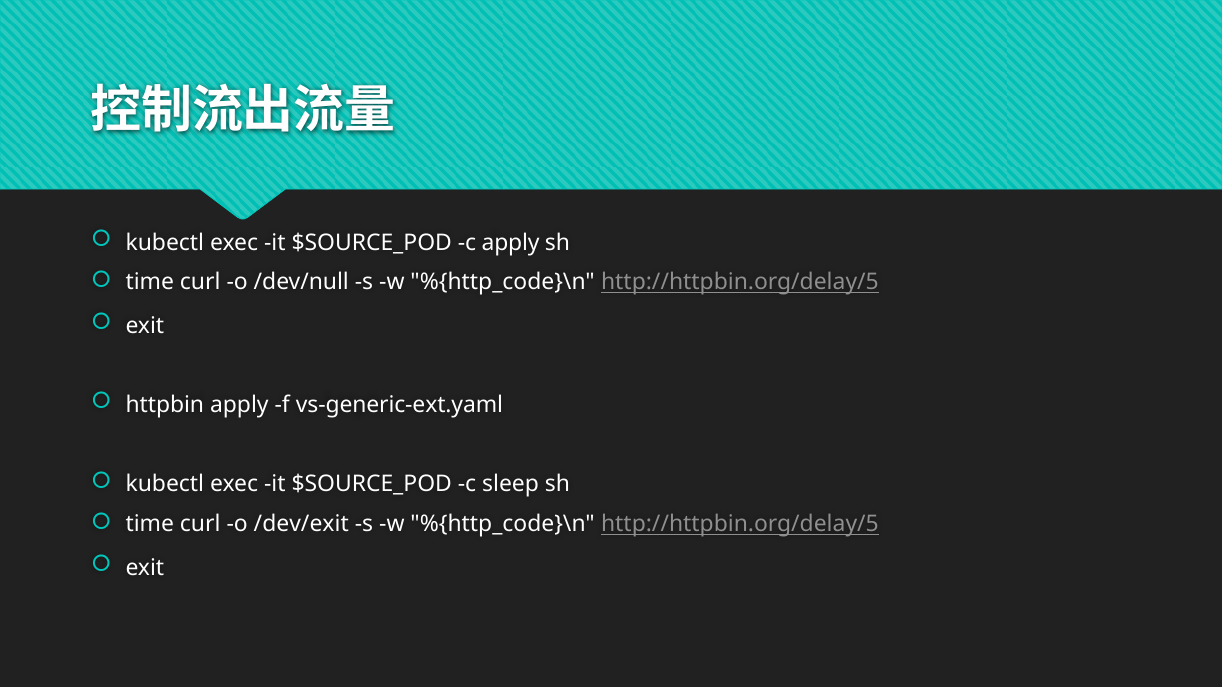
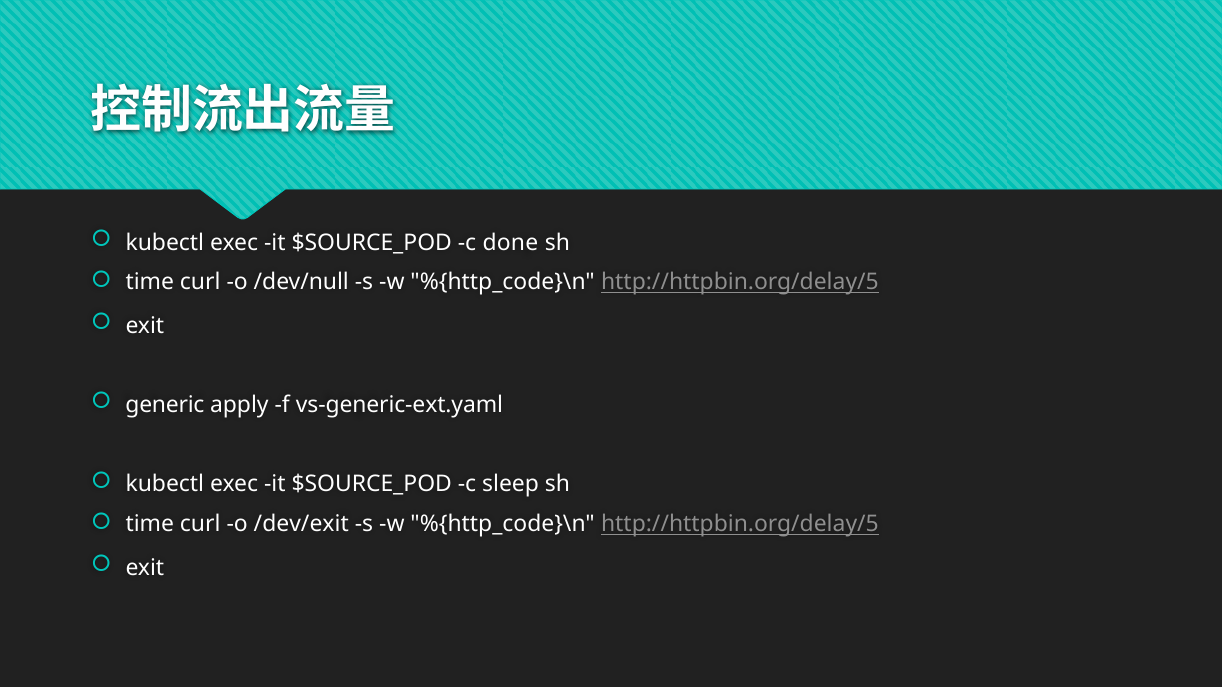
c apply: apply -> done (510, 243)
httpbin: httpbin -> generic (165, 405)
